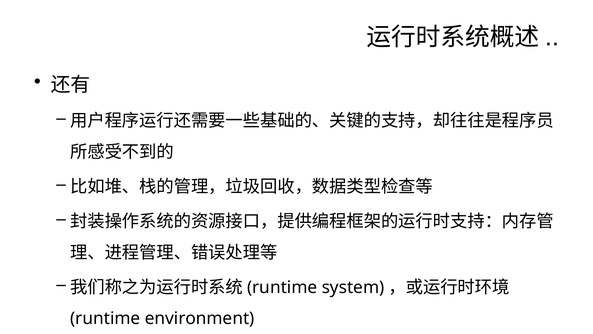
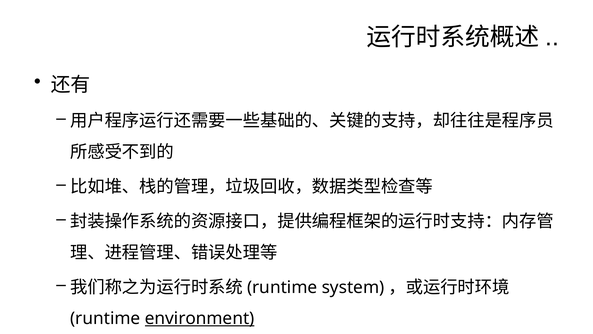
environment underline: none -> present (200, 318)
